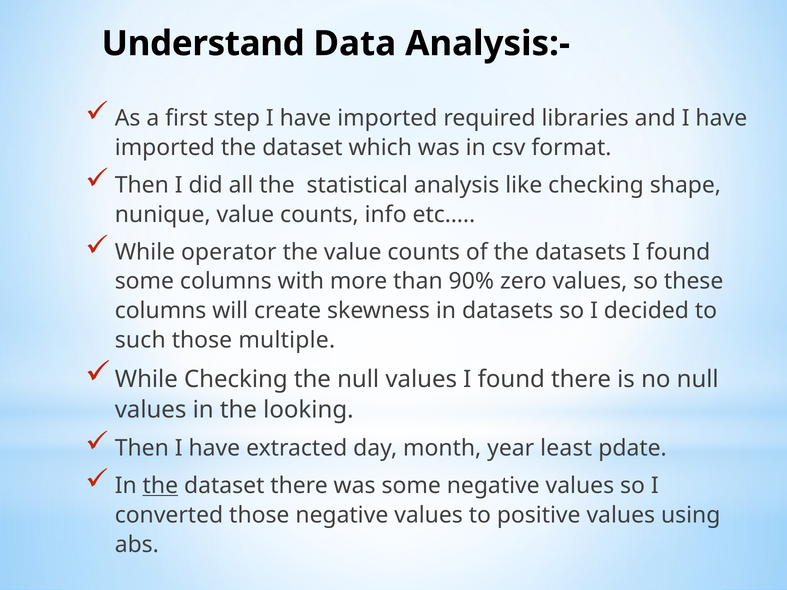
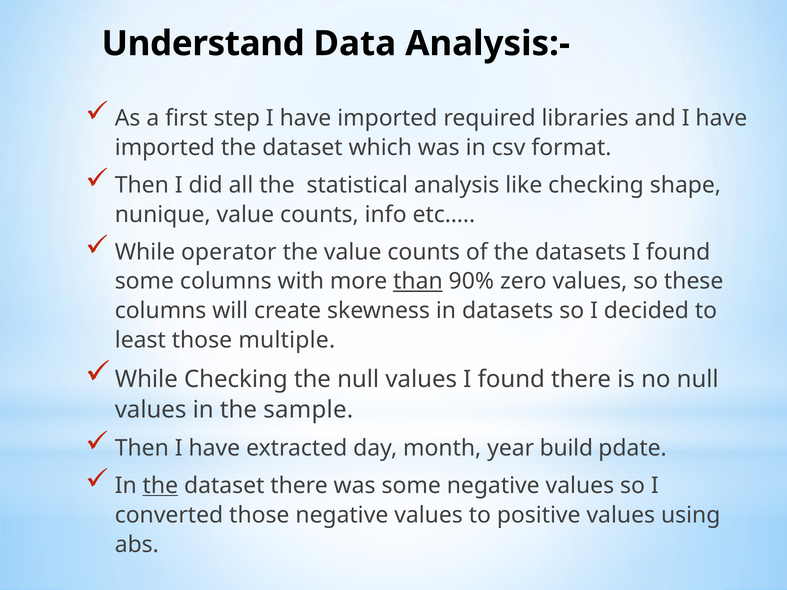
than underline: none -> present (418, 282)
such: such -> least (140, 340)
looking: looking -> sample (308, 410)
least: least -> build (566, 448)
